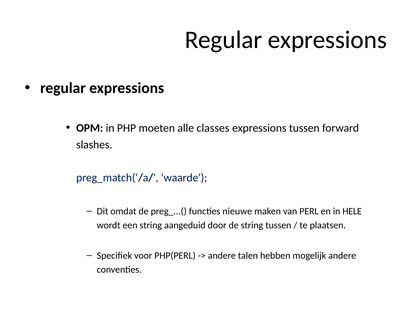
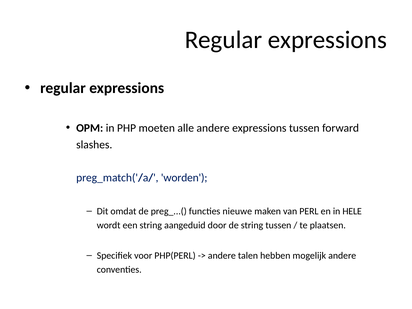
alle classes: classes -> andere (213, 128)
waarde: waarde -> worden (184, 178)
